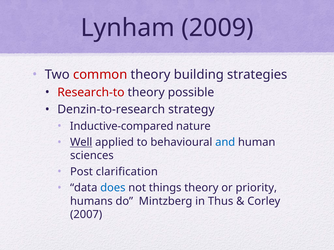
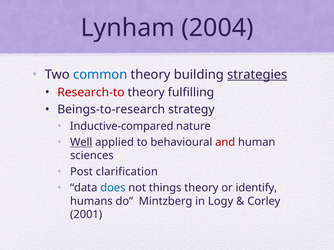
2009: 2009 -> 2004 (218, 28)
common colour: red -> blue (100, 75)
strategies underline: none -> present (257, 75)
possible: possible -> fulfilling (191, 92)
Denzin-to-research: Denzin-to-research -> Beings-to-research (111, 110)
and colour: blue -> red (225, 143)
priority: priority -> identify (256, 188)
Thus: Thus -> Logy (221, 202)
2007: 2007 -> 2001 (86, 215)
